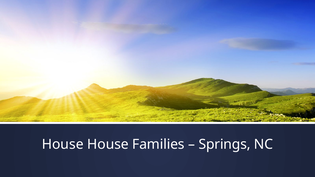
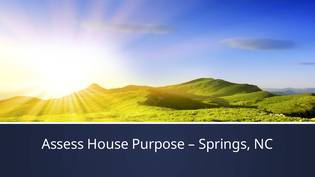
House: House -> Assess (63, 144)
Families: Families -> Purpose (158, 144)
